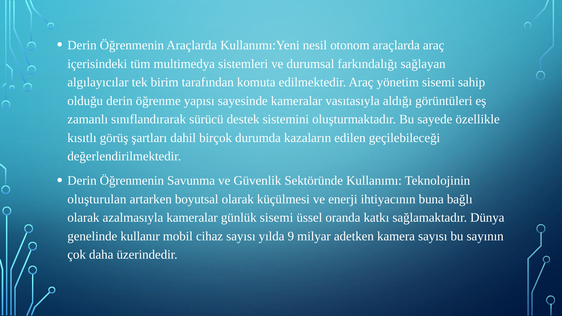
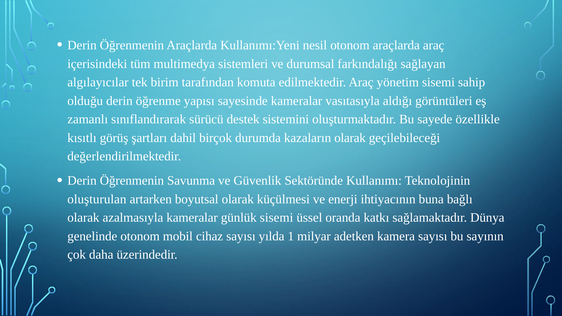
kazaların edilen: edilen -> olarak (350, 138)
genelinde kullanır: kullanır -> otonom (140, 236)
9: 9 -> 1 (291, 236)
